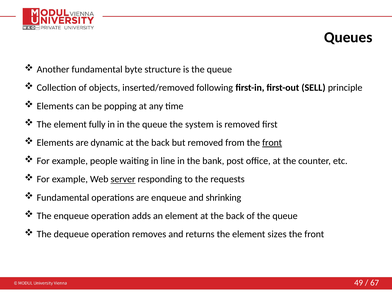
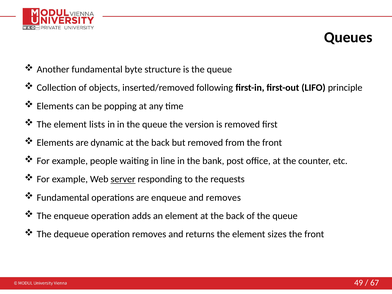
SELL: SELL -> LIFO (313, 88)
fully: fully -> lists (97, 124)
system: system -> version (200, 124)
front underline: present -> none (272, 143)
and shrinking: shrinking -> removes (223, 198)
